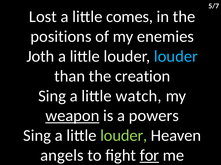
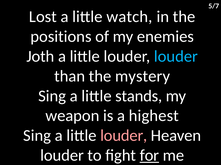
comes: comes -> watch (129, 17)
creation: creation -> mystery (143, 76)
watch: watch -> stands (139, 96)
weapon underline: present -> none (72, 116)
powers: powers -> highest (154, 116)
louder colour: light green -> pink (124, 136)
angels: angels -> louder (62, 156)
